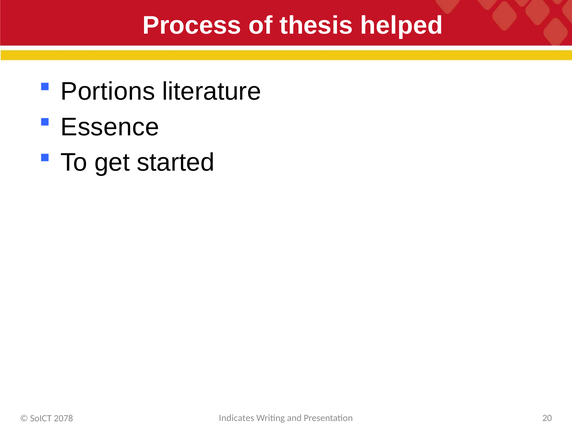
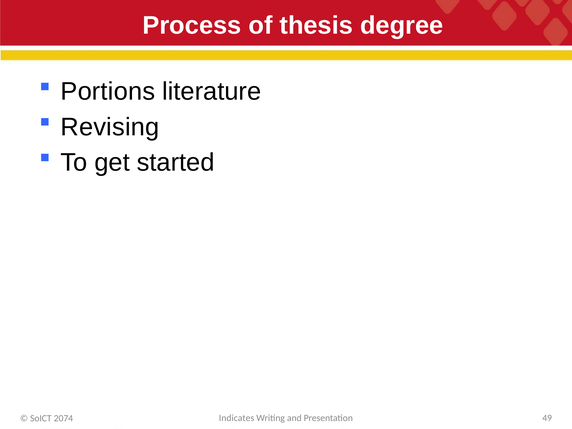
helped: helped -> degree (402, 26)
Essence: Essence -> Revising (110, 127)
20: 20 -> 49 (547, 418)
2078: 2078 -> 2074 (63, 418)
